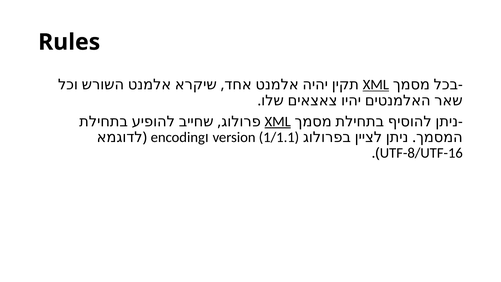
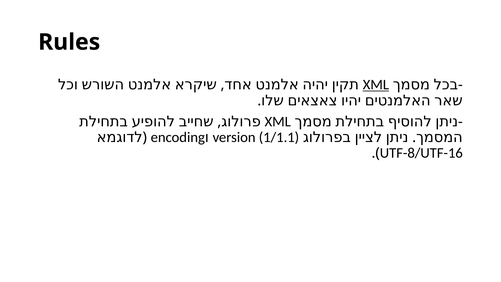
XML underline: present -> none (278, 121)
